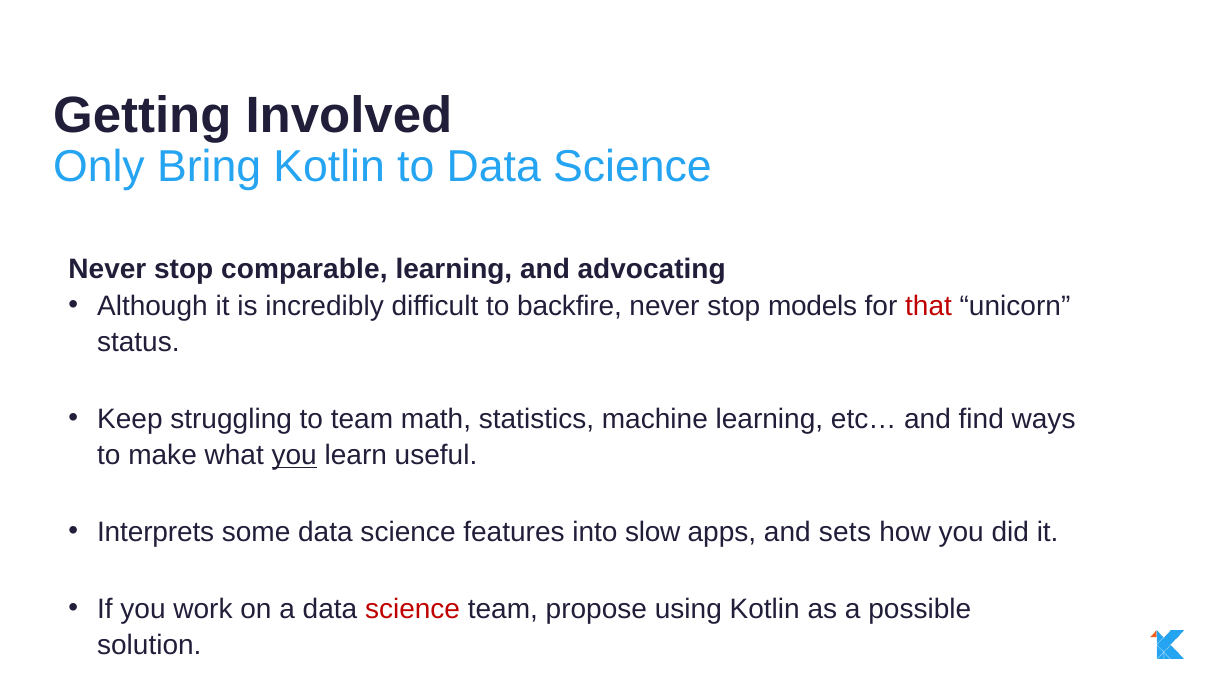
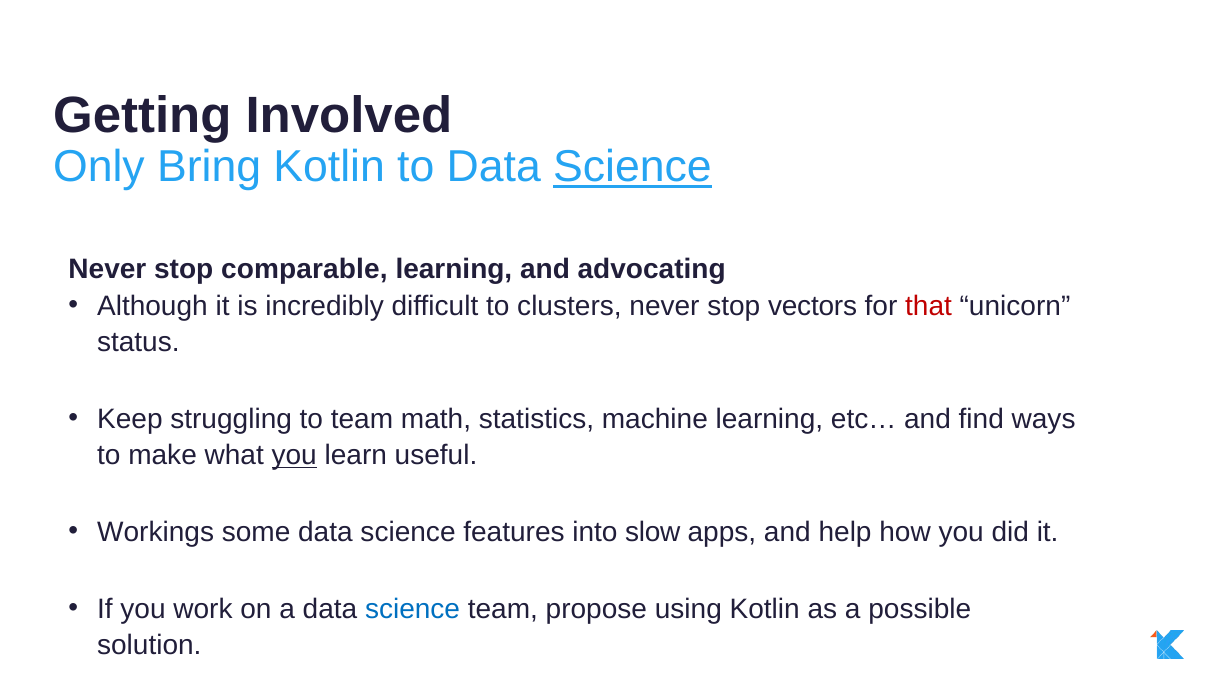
Science underline: none -> present (633, 167)
backfire: backfire -> clusters (569, 306)
models: models -> vectors (813, 306)
Interprets: Interprets -> Workings (156, 532)
sets: sets -> help (845, 532)
science colour: red -> blue (413, 609)
